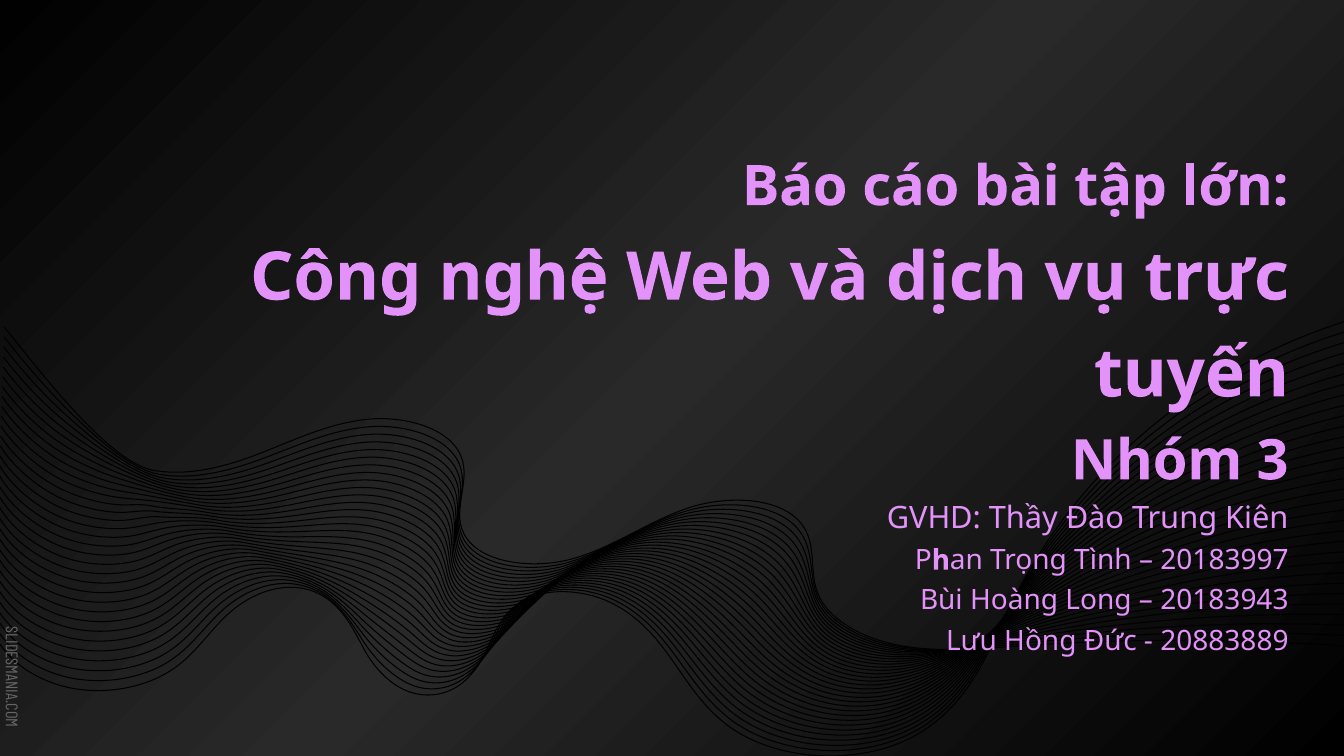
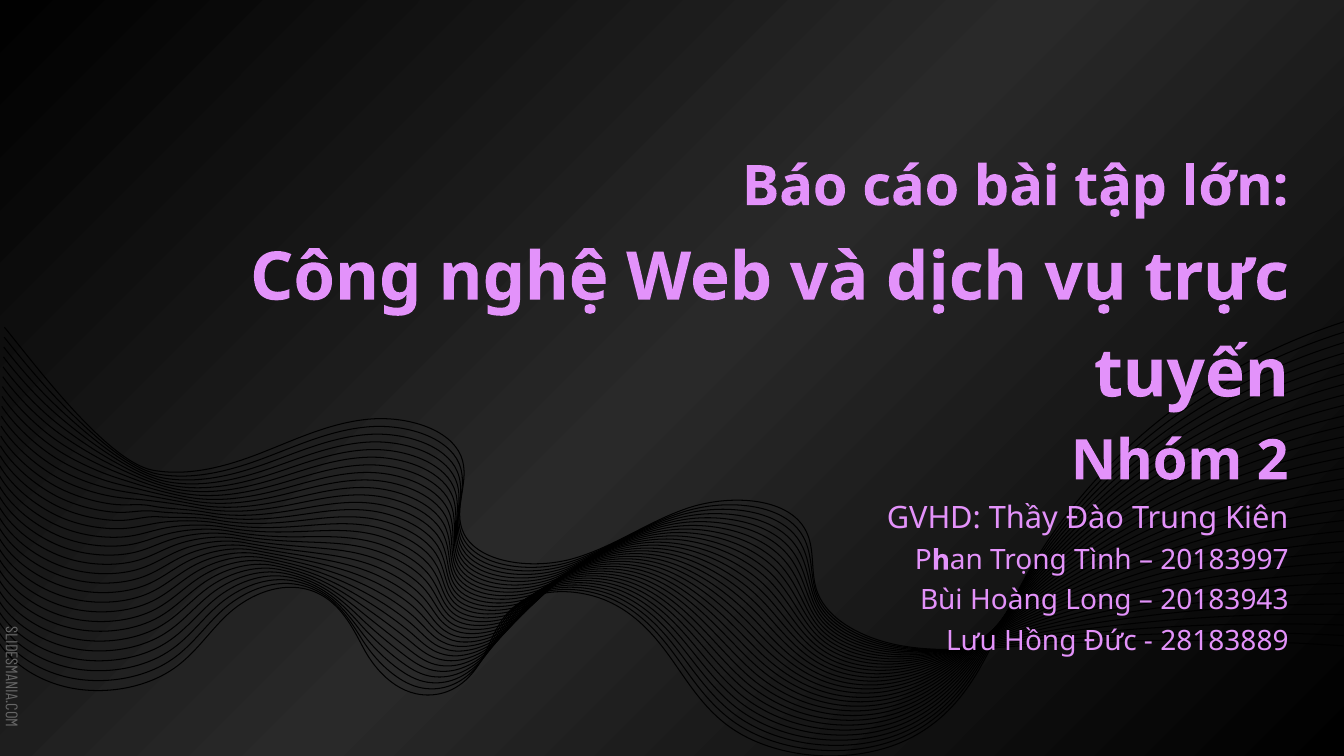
3: 3 -> 2 (1273, 461)
20883889: 20883889 -> 28183889 (1224, 641)
